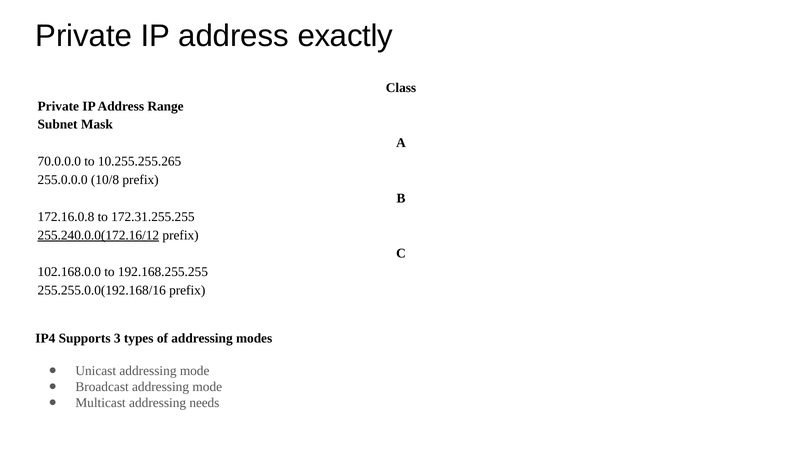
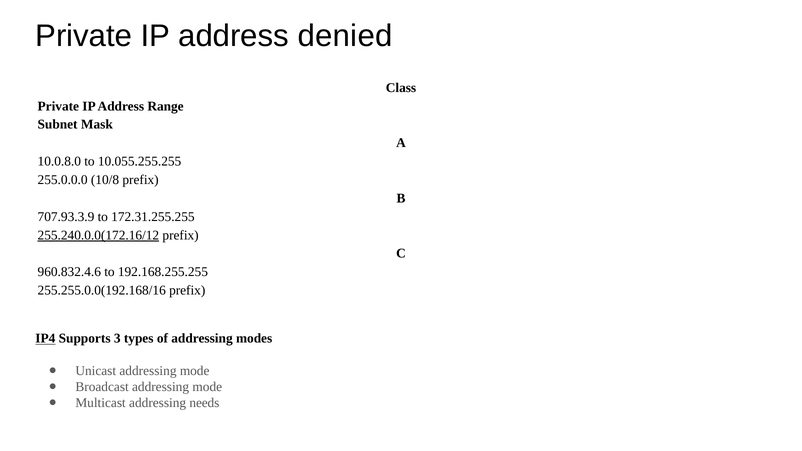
exactly: exactly -> denied (345, 36)
70.0.0.0: 70.0.0.0 -> 10.0.8.0 (59, 161)
10.255.255.265: 10.255.255.265 -> 10.055.255.255 (140, 161)
172.16.0.8: 172.16.0.8 -> 707.93.3.9 (66, 217)
102.168.0.0: 102.168.0.0 -> 960.832.4.6 (69, 272)
IP4 underline: none -> present (45, 339)
